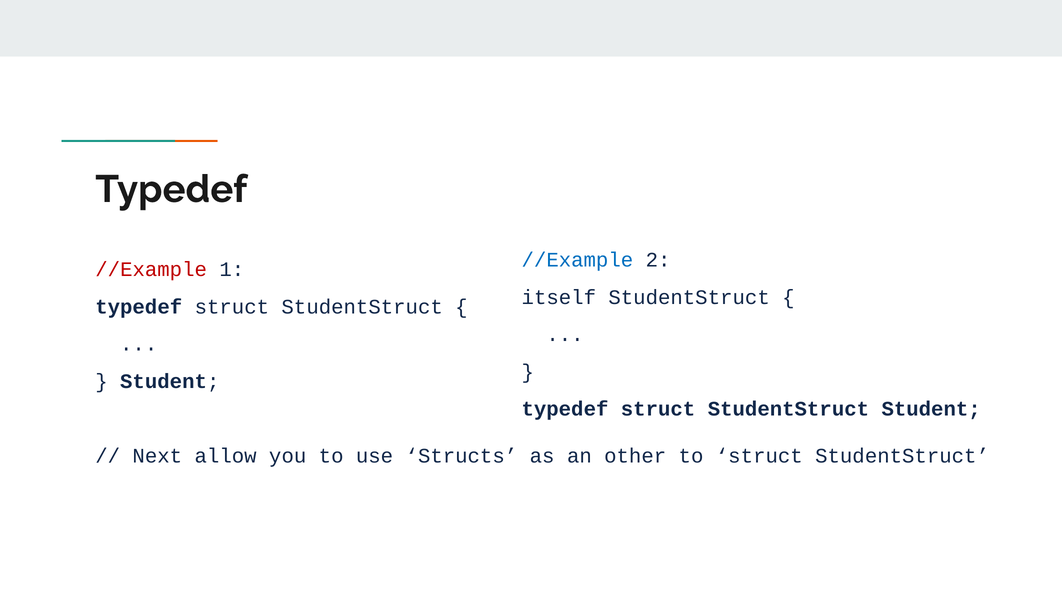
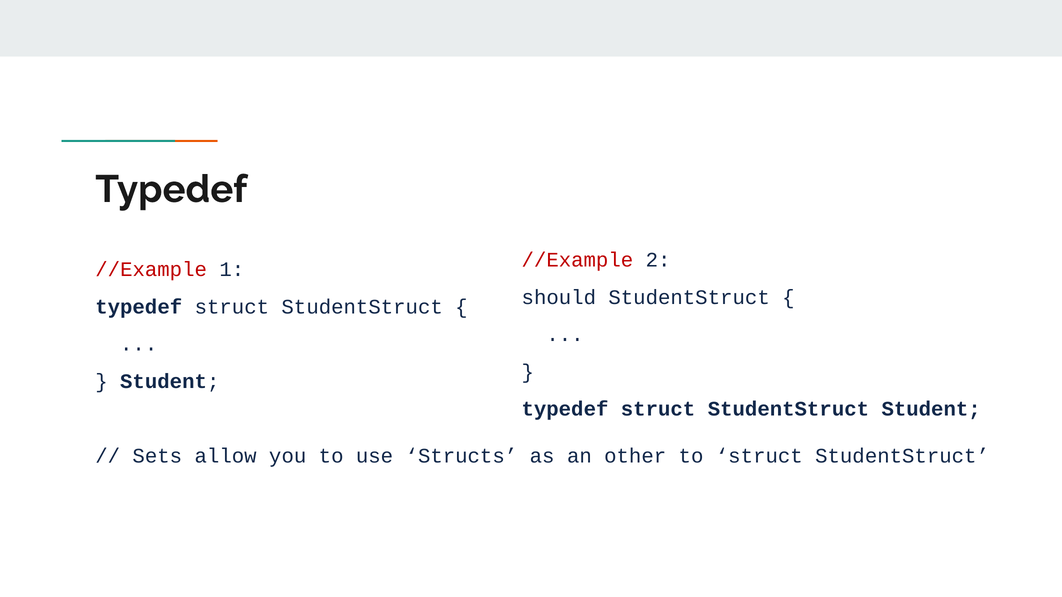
//Example colour: blue -> red (577, 260)
itself: itself -> should (559, 297)
Next: Next -> Sets (157, 456)
